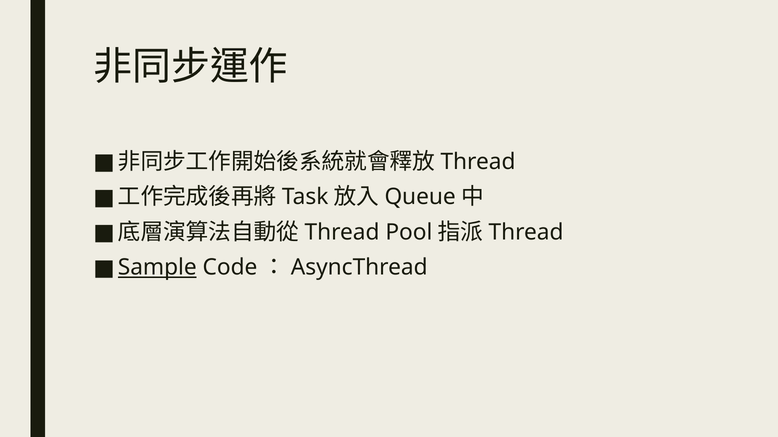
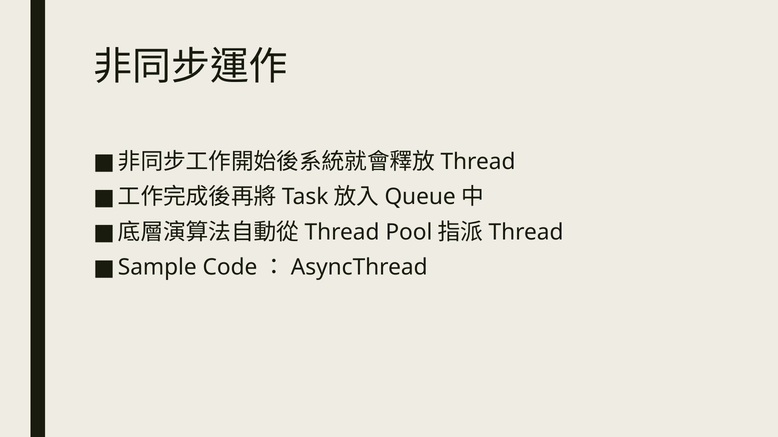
Sample underline: present -> none (157, 268)
